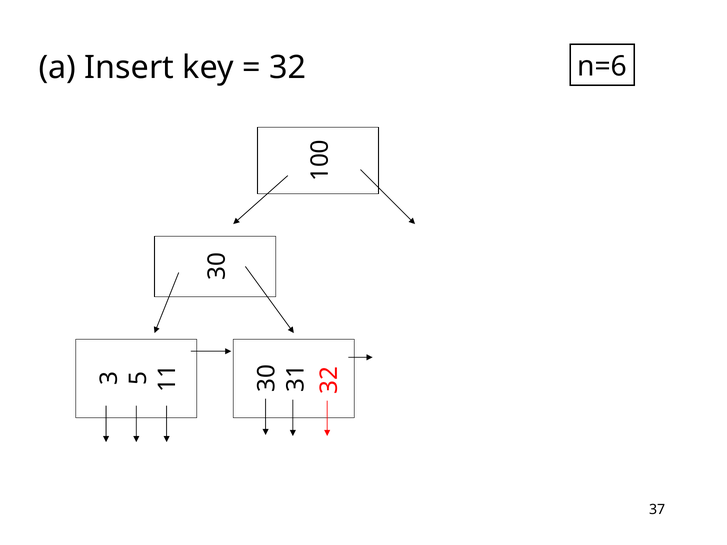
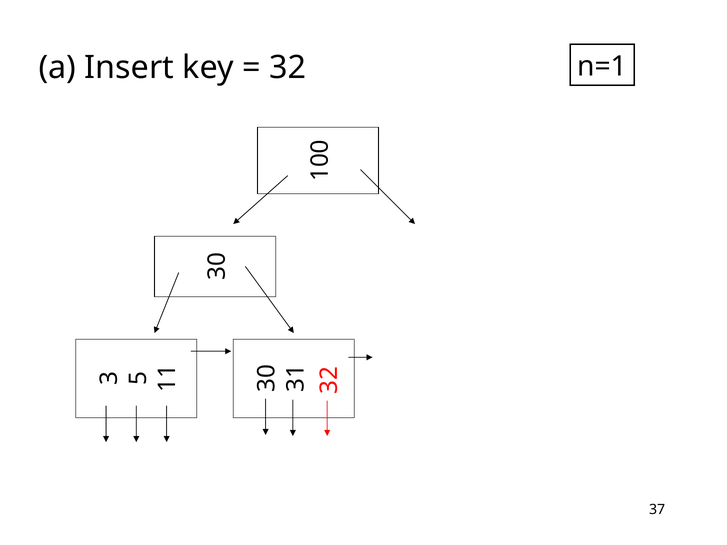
n=6: n=6 -> n=1 (602, 67)
